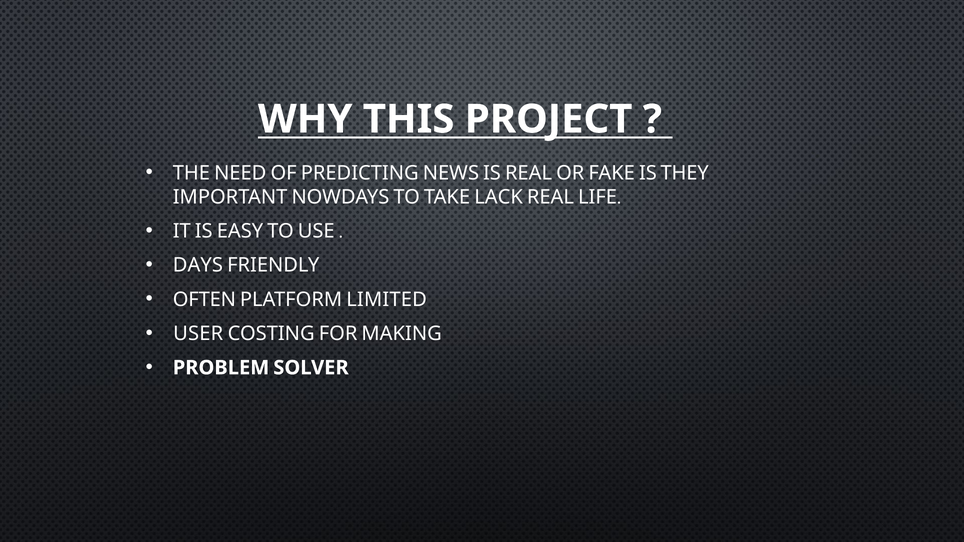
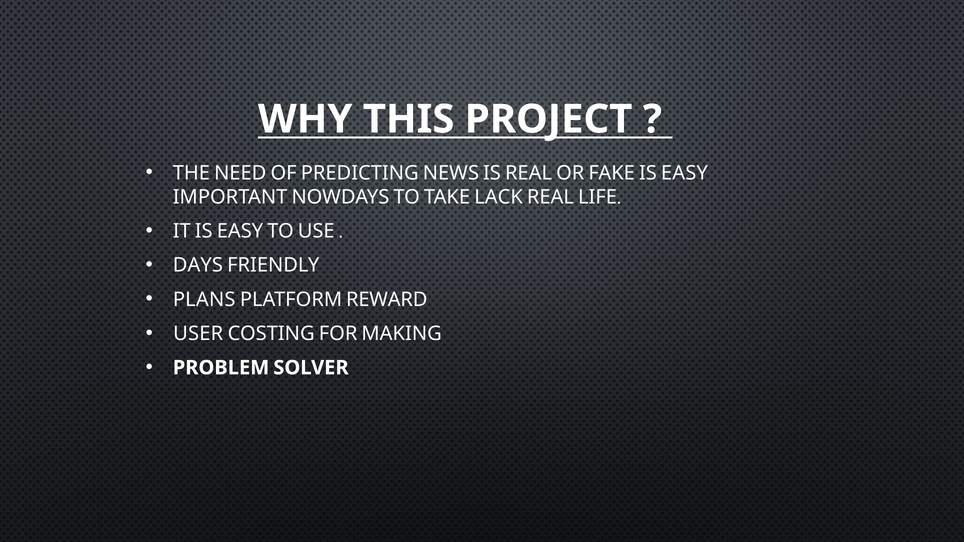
FAKE IS THEY: THEY -> EASY (684, 173)
OFTEN: OFTEN -> PLANS (204, 300)
LIMITED: LIMITED -> REWARD (387, 300)
